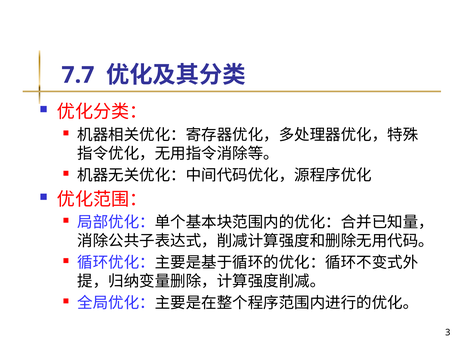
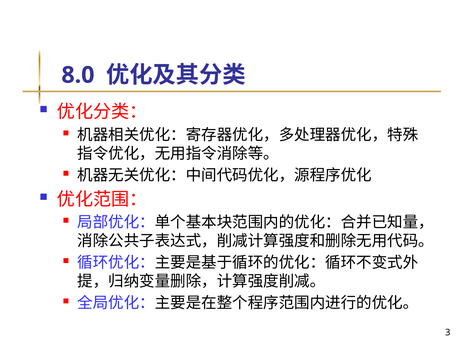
7.7: 7.7 -> 8.0 (78, 75)
